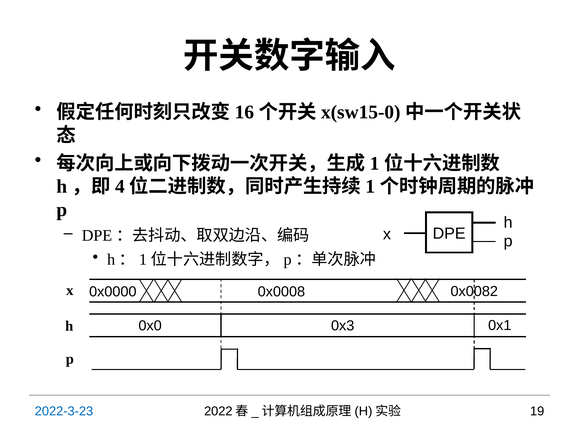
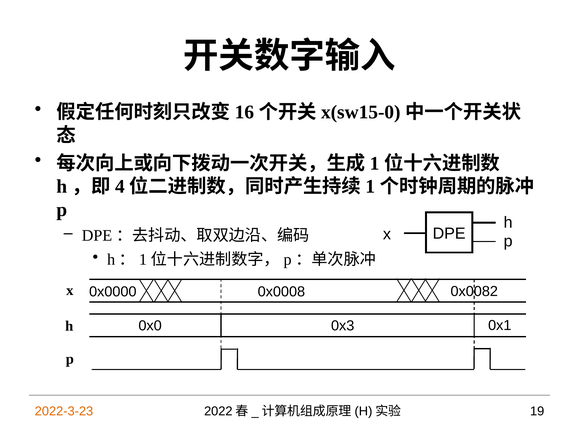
2022-3-23 colour: blue -> orange (64, 411)
